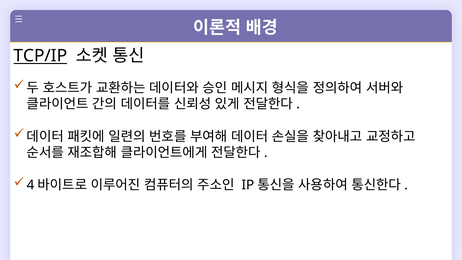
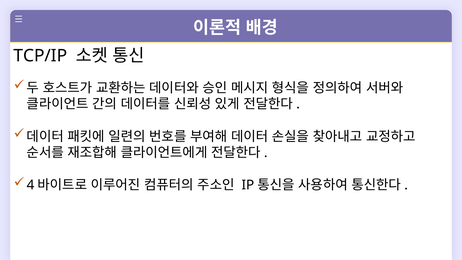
TCP/IP underline: present -> none (40, 56)
